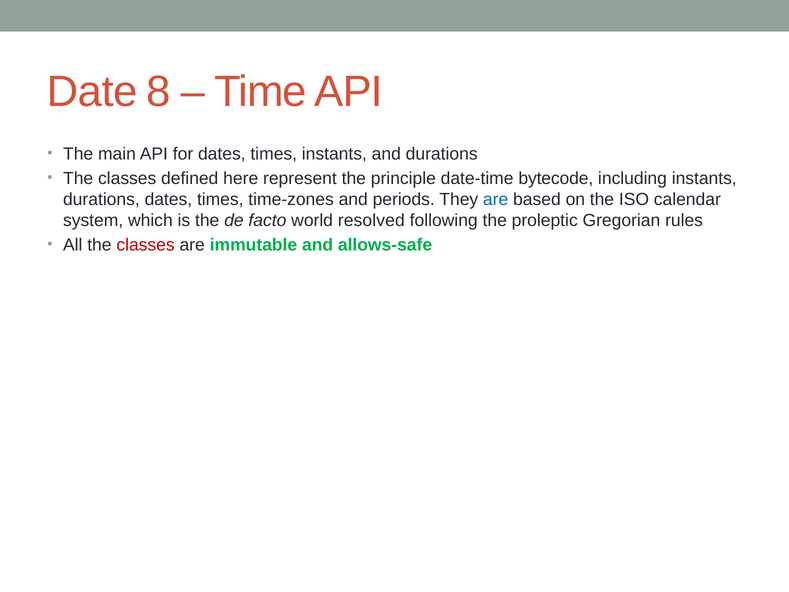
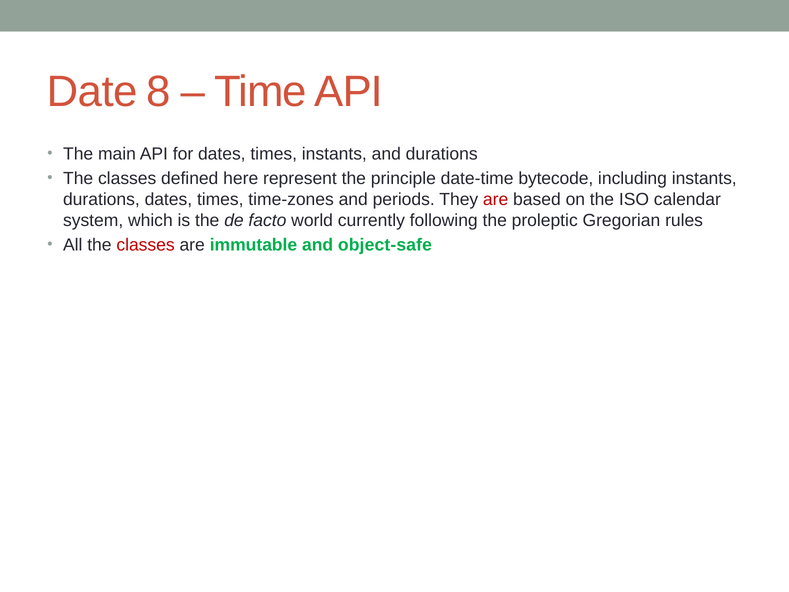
are colour: blue -> red (496, 199)
resolved: resolved -> currently (371, 220)
allows-safe: allows-safe -> object-safe (385, 245)
